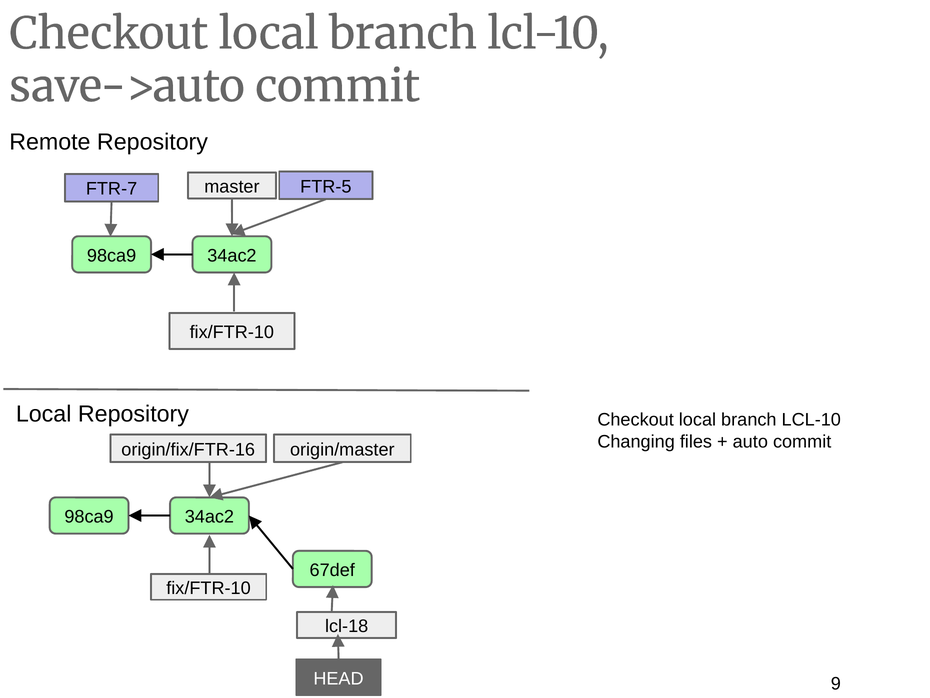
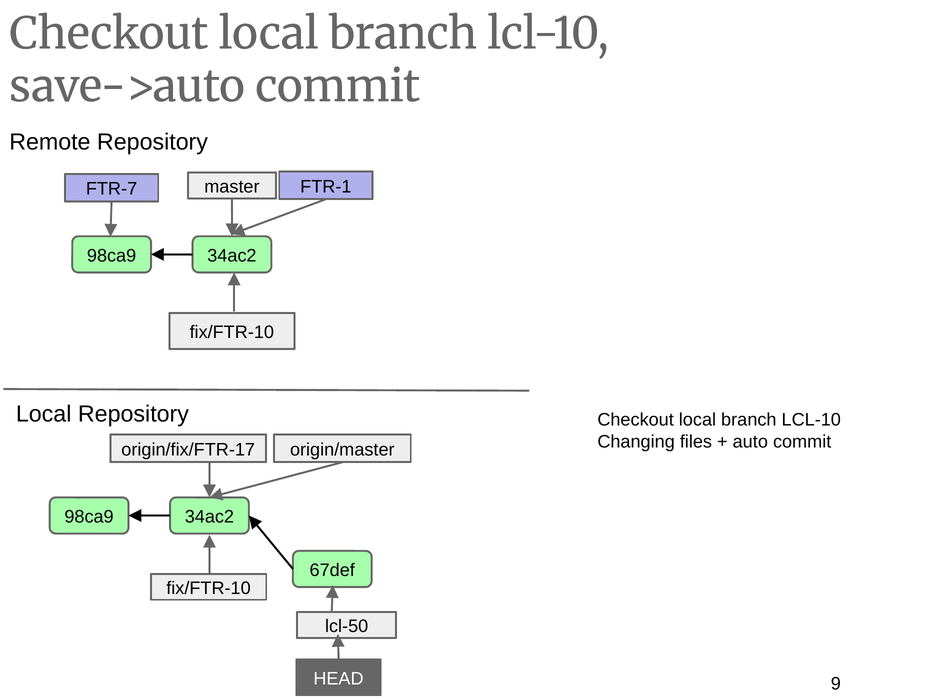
FTR-5: FTR-5 -> FTR-1 (326, 186)
origin/fix/FTR-16: origin/fix/FTR-16 -> origin/fix/FTR-17 (188, 449)
lcl-18: lcl-18 -> lcl-50 (347, 626)
